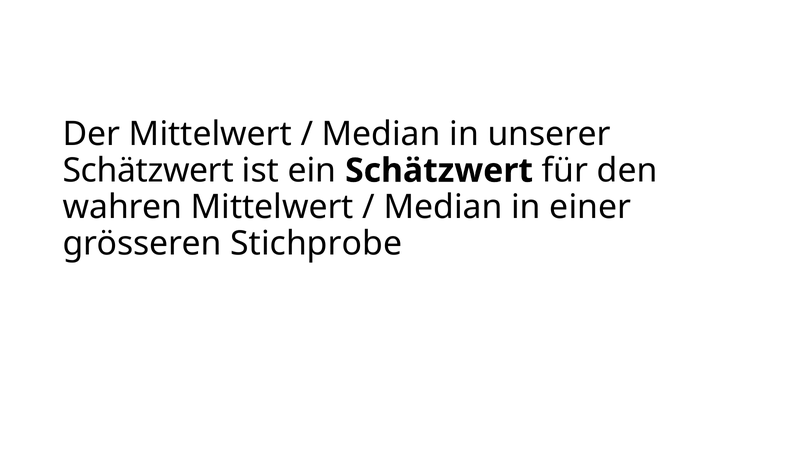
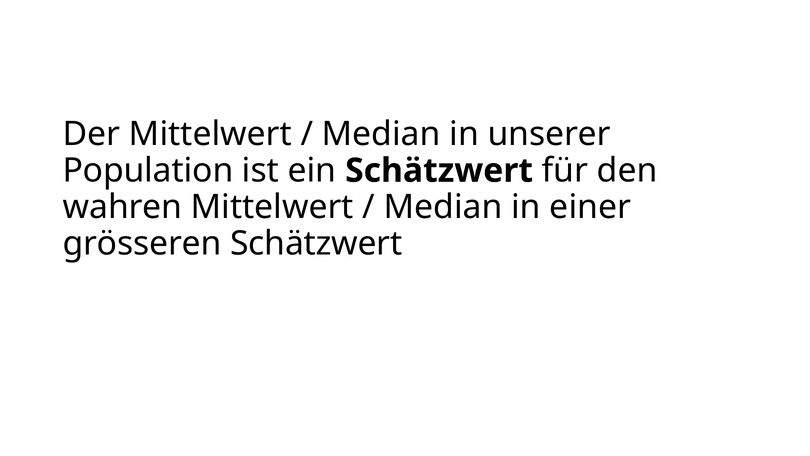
Schätzwert: Schätzwert -> Population (148, 171)
grösseren Stichprobe: Stichprobe -> Schätzwert (316, 243)
